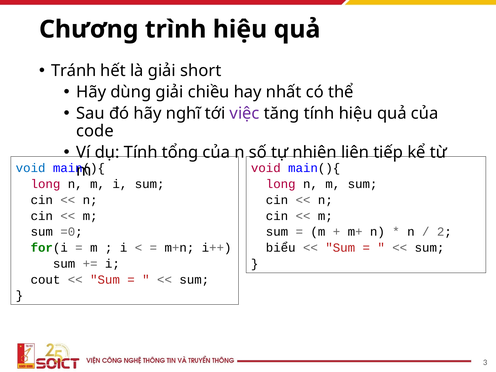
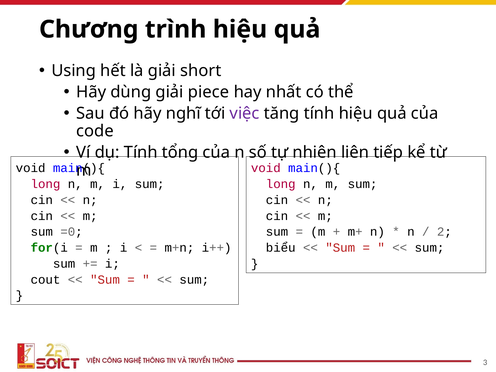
Tránh: Tránh -> Using (74, 71)
chiều: chiều -> piece (209, 92)
void colour: blue -> black (31, 168)
